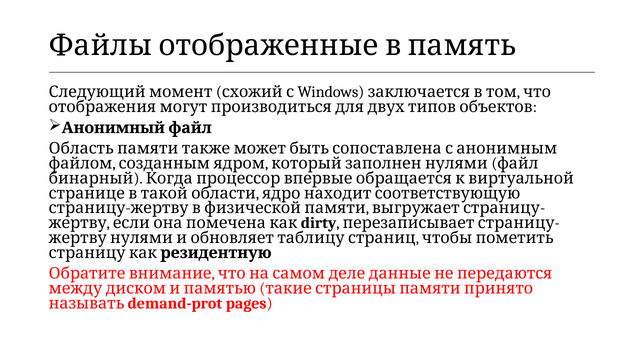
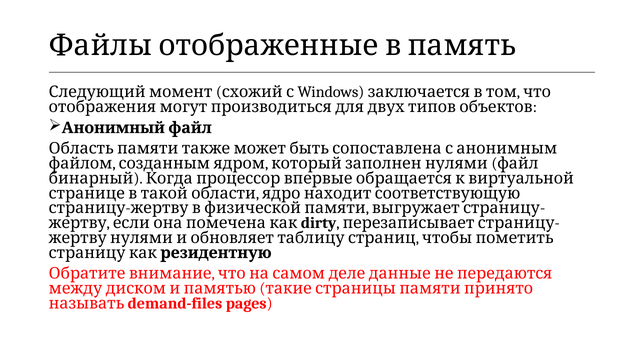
demand-prot: demand-prot -> demand-files (175, 304)
